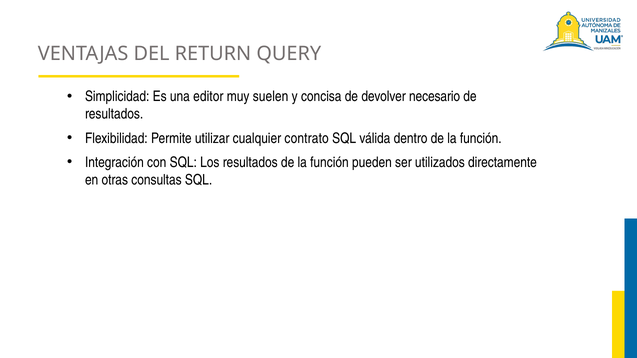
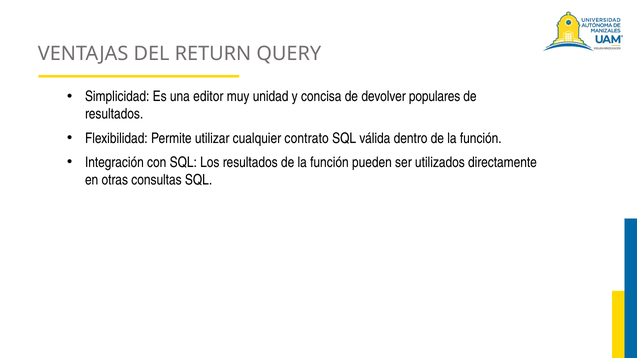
suelen: suelen -> unidad (271, 97)
necesario: necesario -> populares (435, 97)
